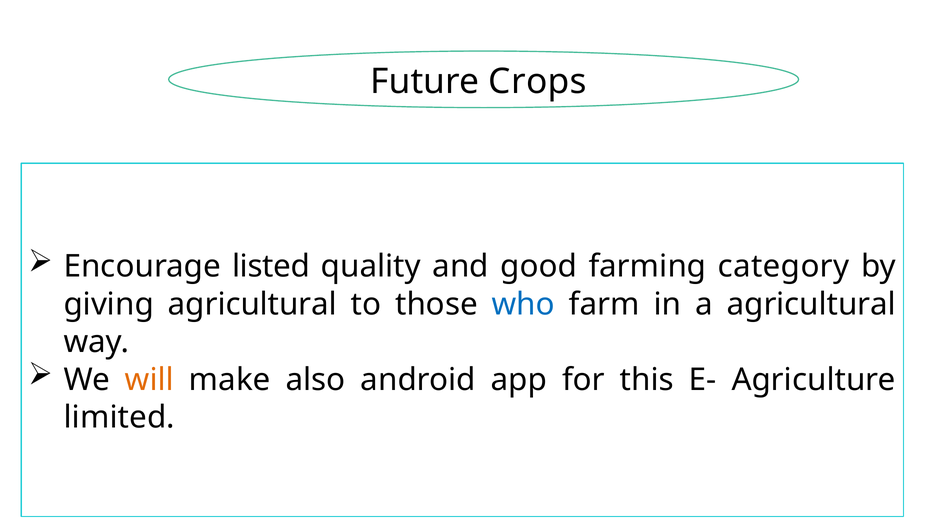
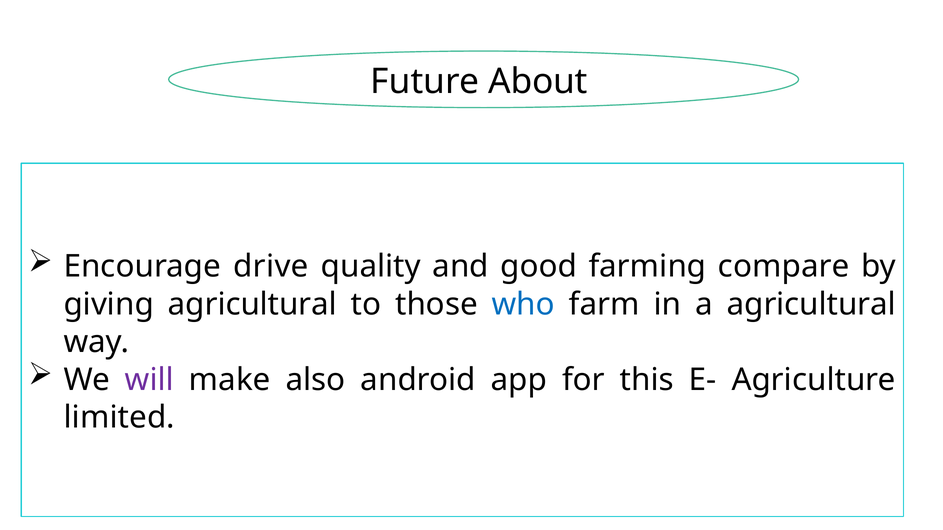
Crops: Crops -> About (538, 82)
listed: listed -> drive (271, 267)
category: category -> compare (784, 267)
will colour: orange -> purple (149, 380)
